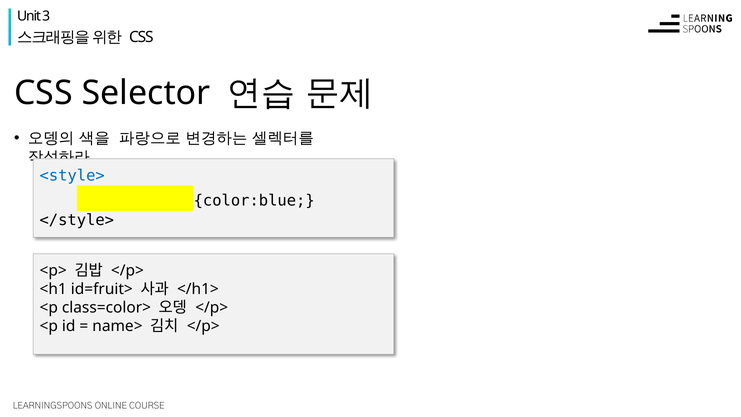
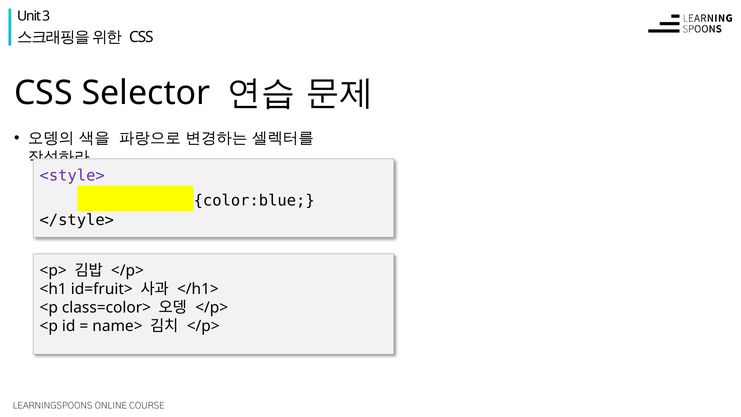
<style> colour: blue -> purple (72, 176)
